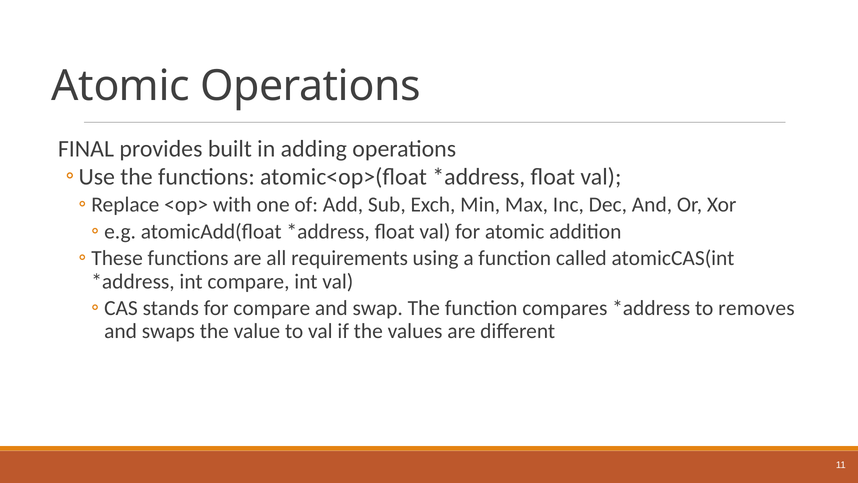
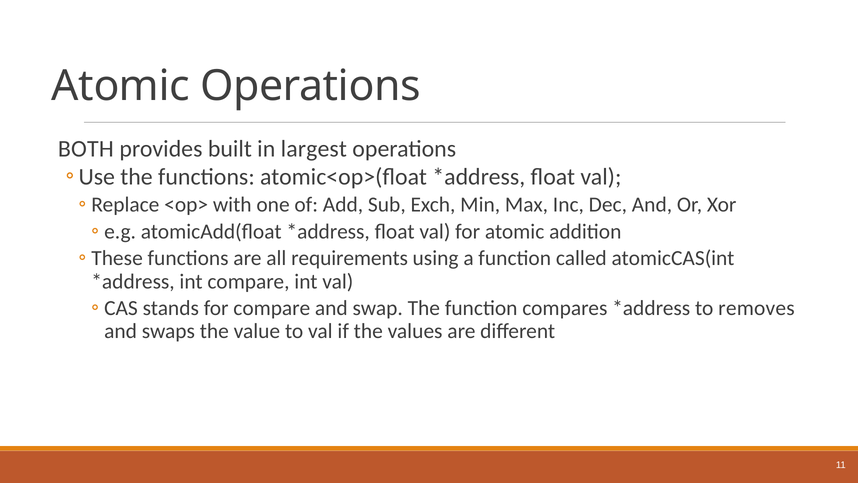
FINAL: FINAL -> BOTH (86, 149)
adding: adding -> largest (314, 149)
